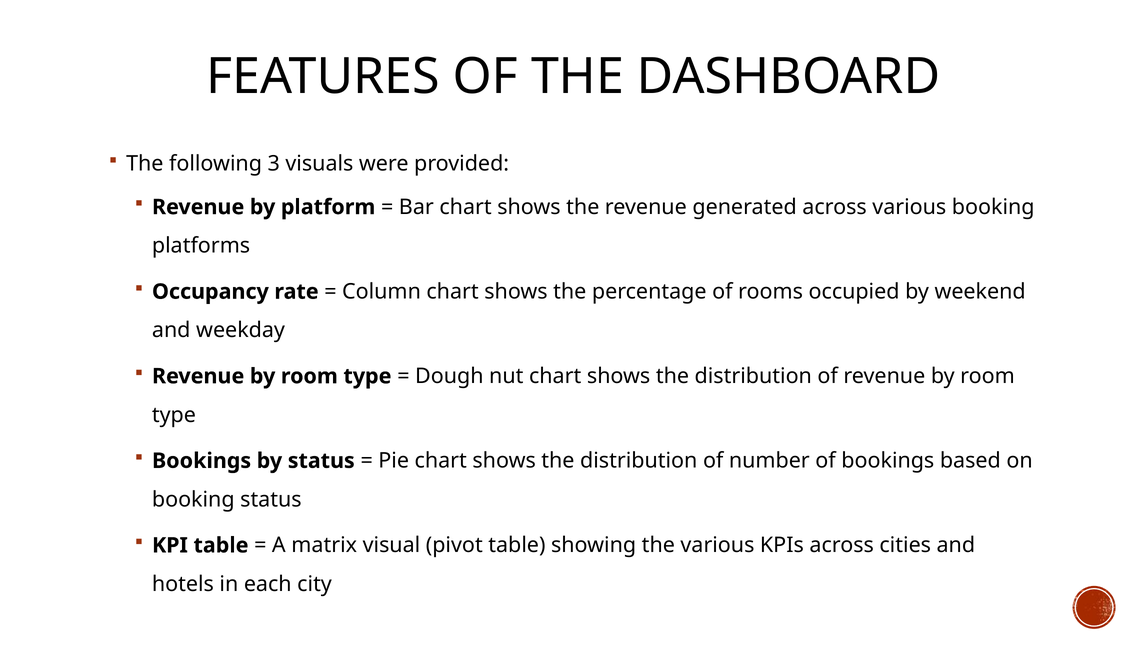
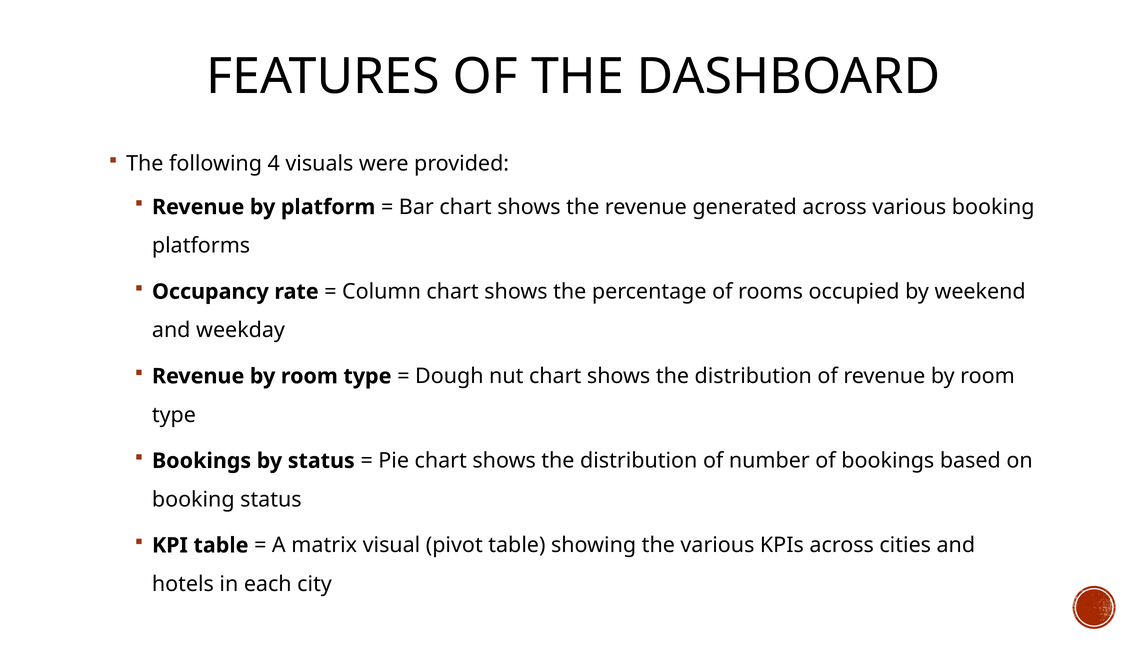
3: 3 -> 4 (274, 164)
